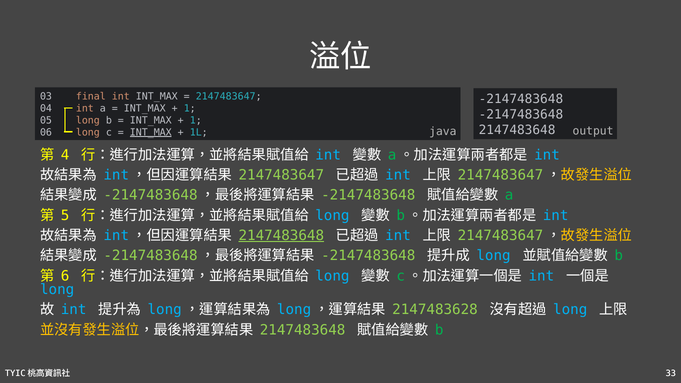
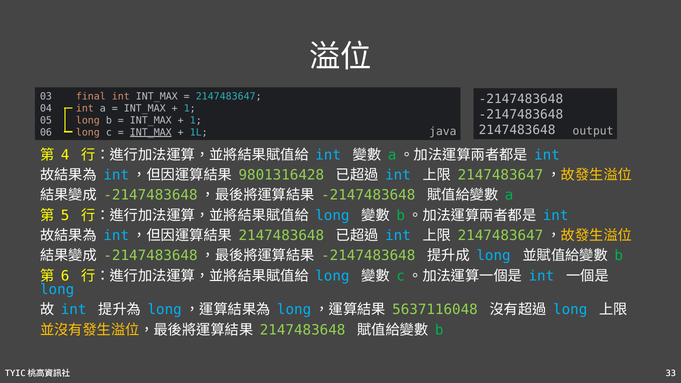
2147483647: 2147483647 -> 9801316428 (281, 175)
2147483648 underline: present -> none (281, 236)
2147483628: 2147483628 -> 5637116048 (435, 310)
